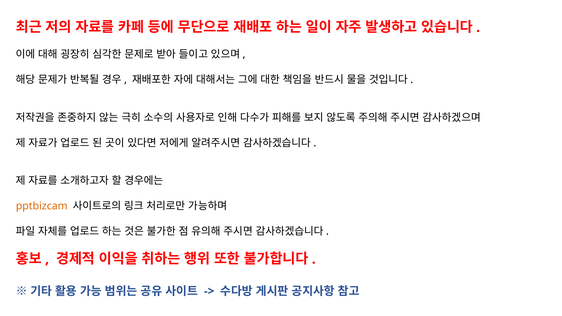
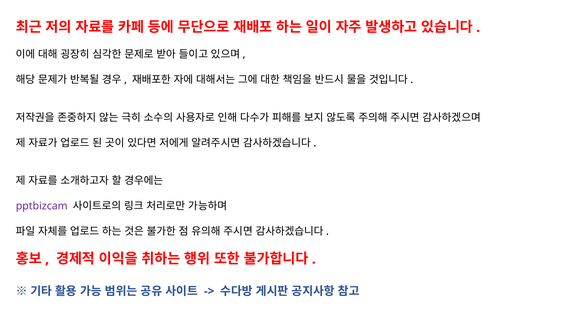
pptbizcam colour: orange -> purple (42, 206)
